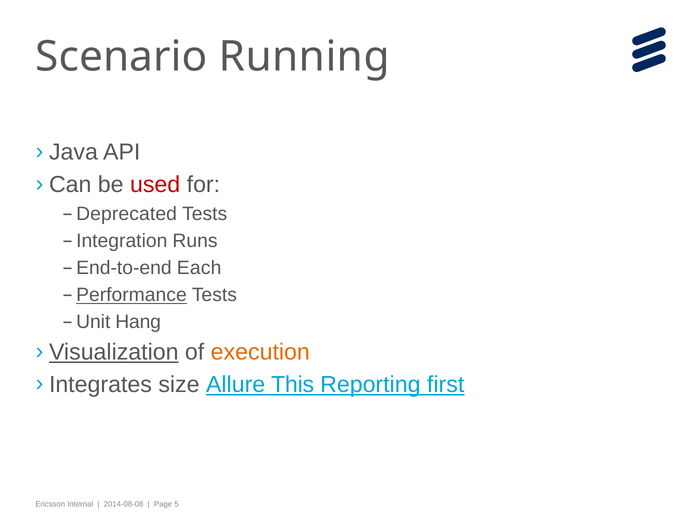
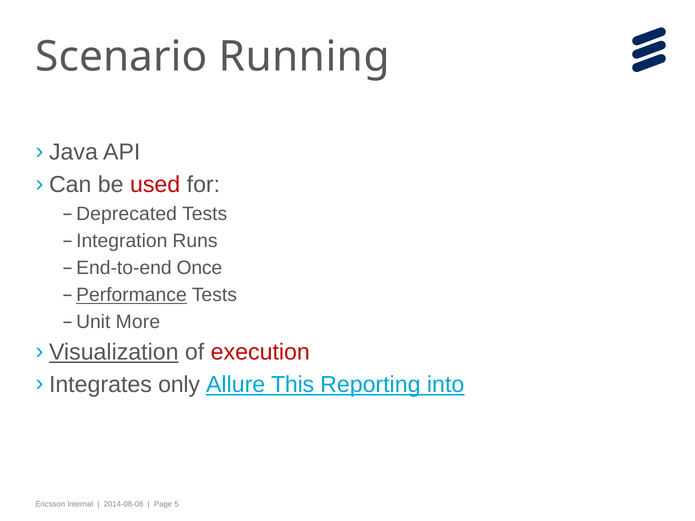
Each: Each -> Once (199, 268)
Hang: Hang -> More (138, 322)
execution colour: orange -> red (260, 352)
size: size -> only (179, 385)
first: first -> into (446, 385)
